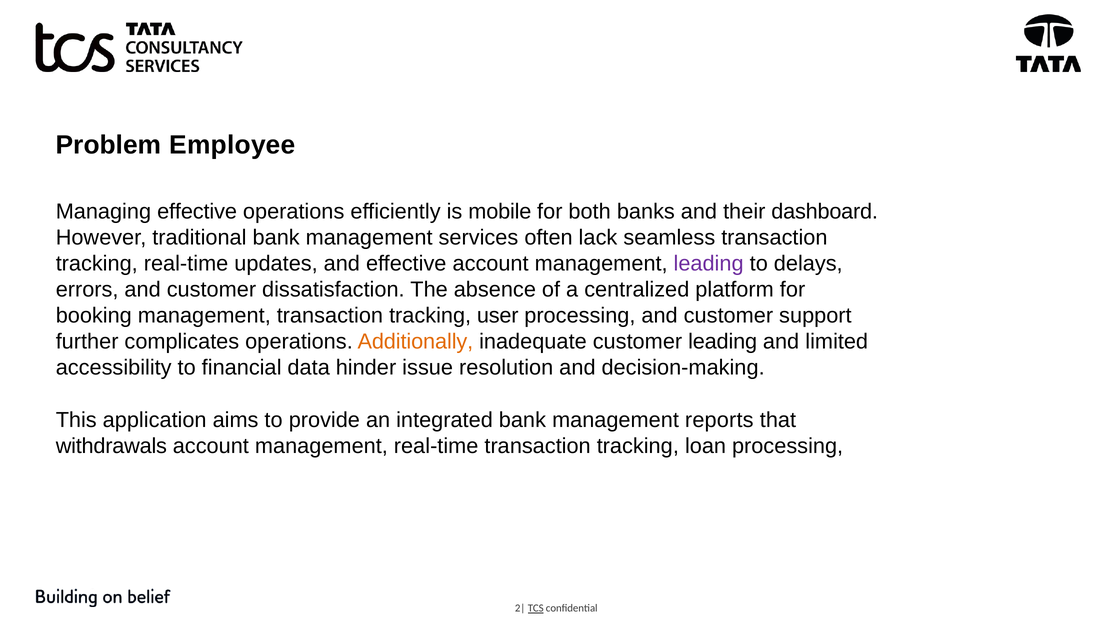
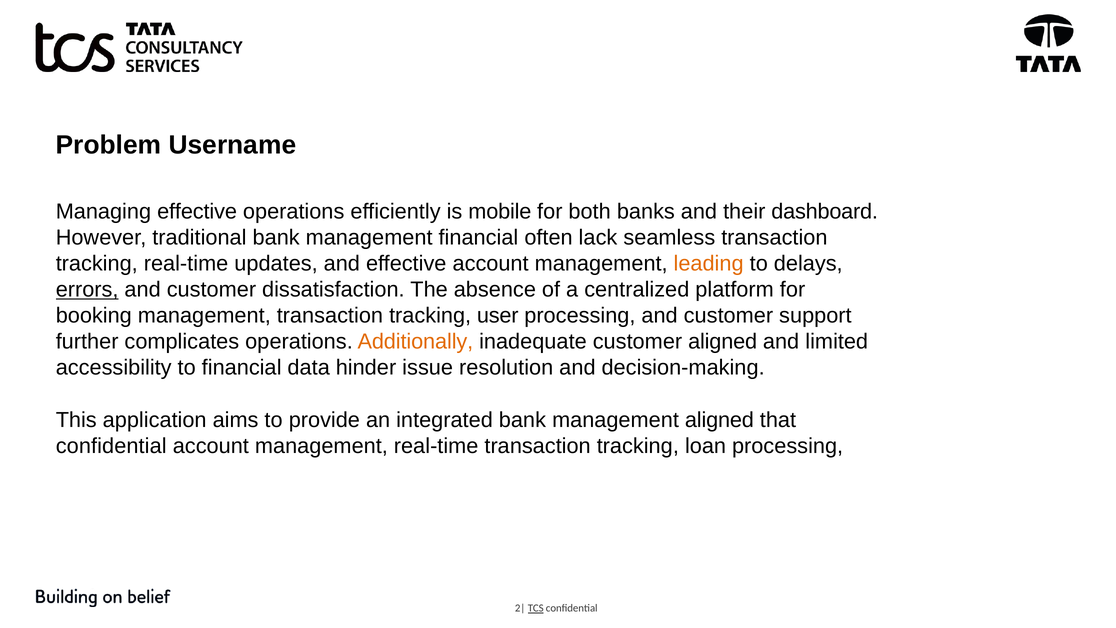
Employee: Employee -> Username (232, 145)
management services: services -> financial (478, 237)
leading colour: purple -> orange (709, 263)
errors underline: none -> present (87, 289)
customer leading: leading -> aligned (723, 342)
management reports: reports -> aligned (719, 420)
withdrawals: withdrawals -> confidential (111, 446)
